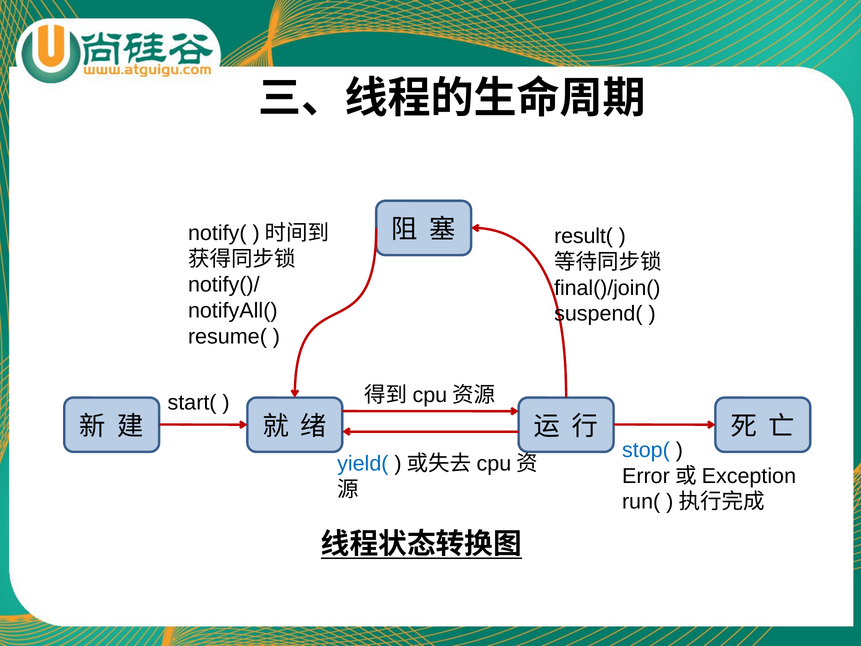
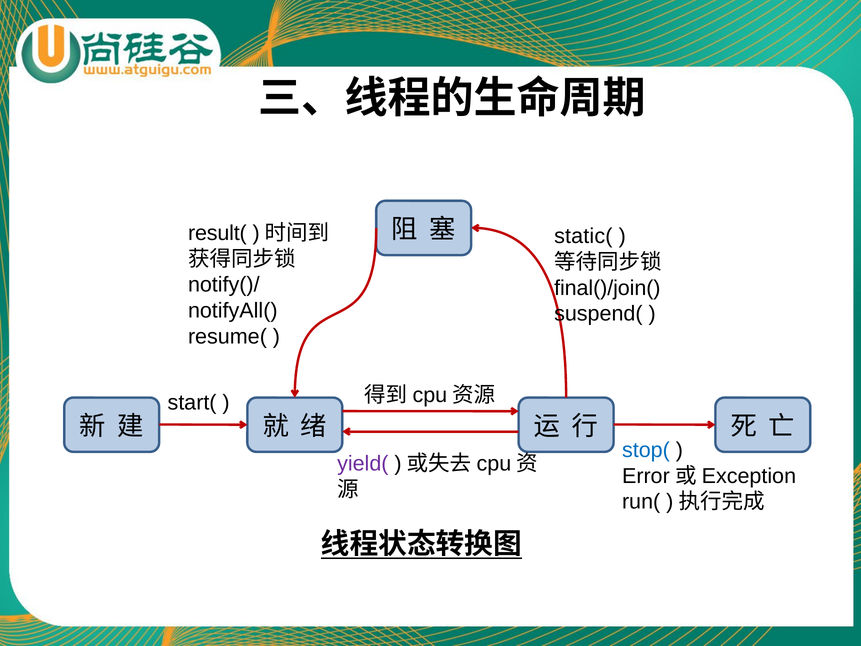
notify(: notify( -> result( (217, 233)
result(: result( -> static( (583, 236)
yield( colour: blue -> purple (363, 464)
